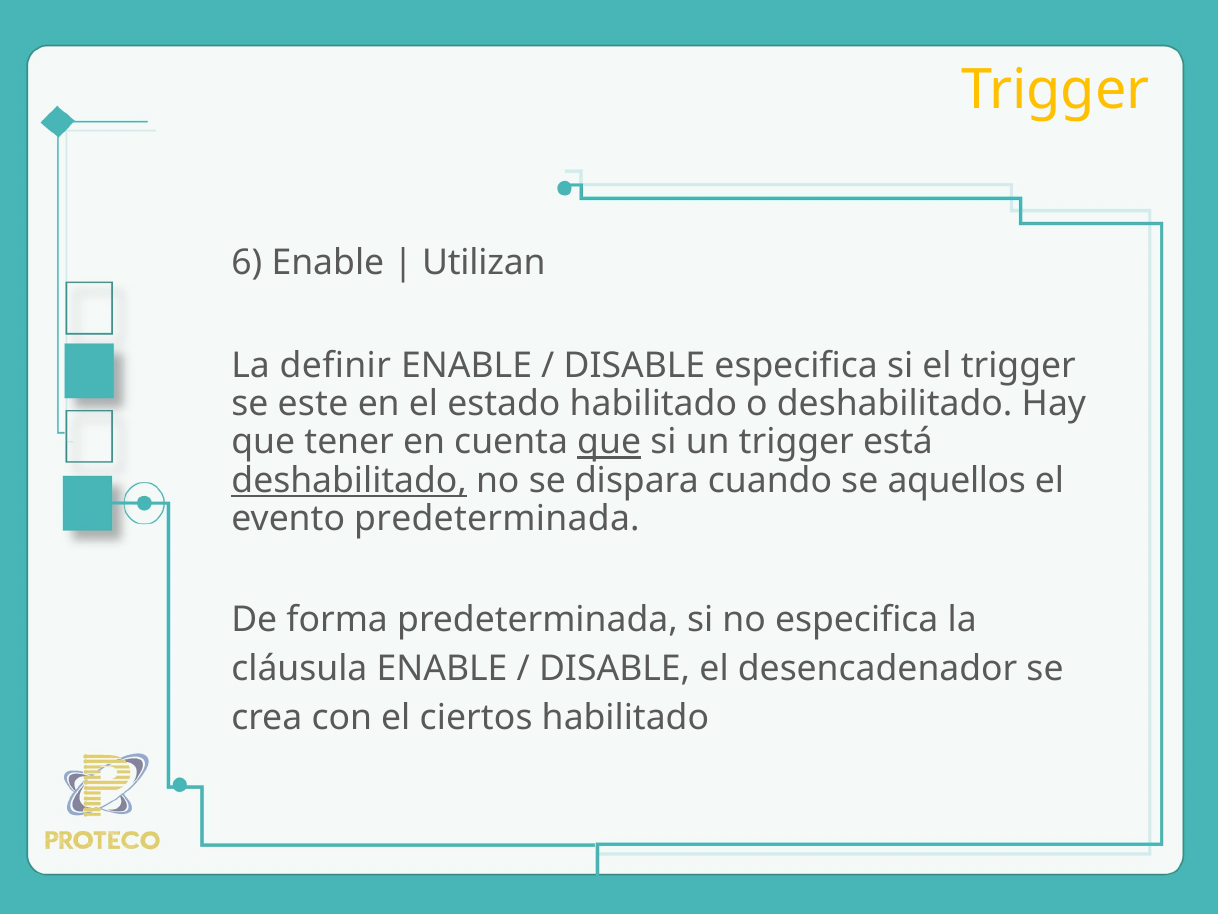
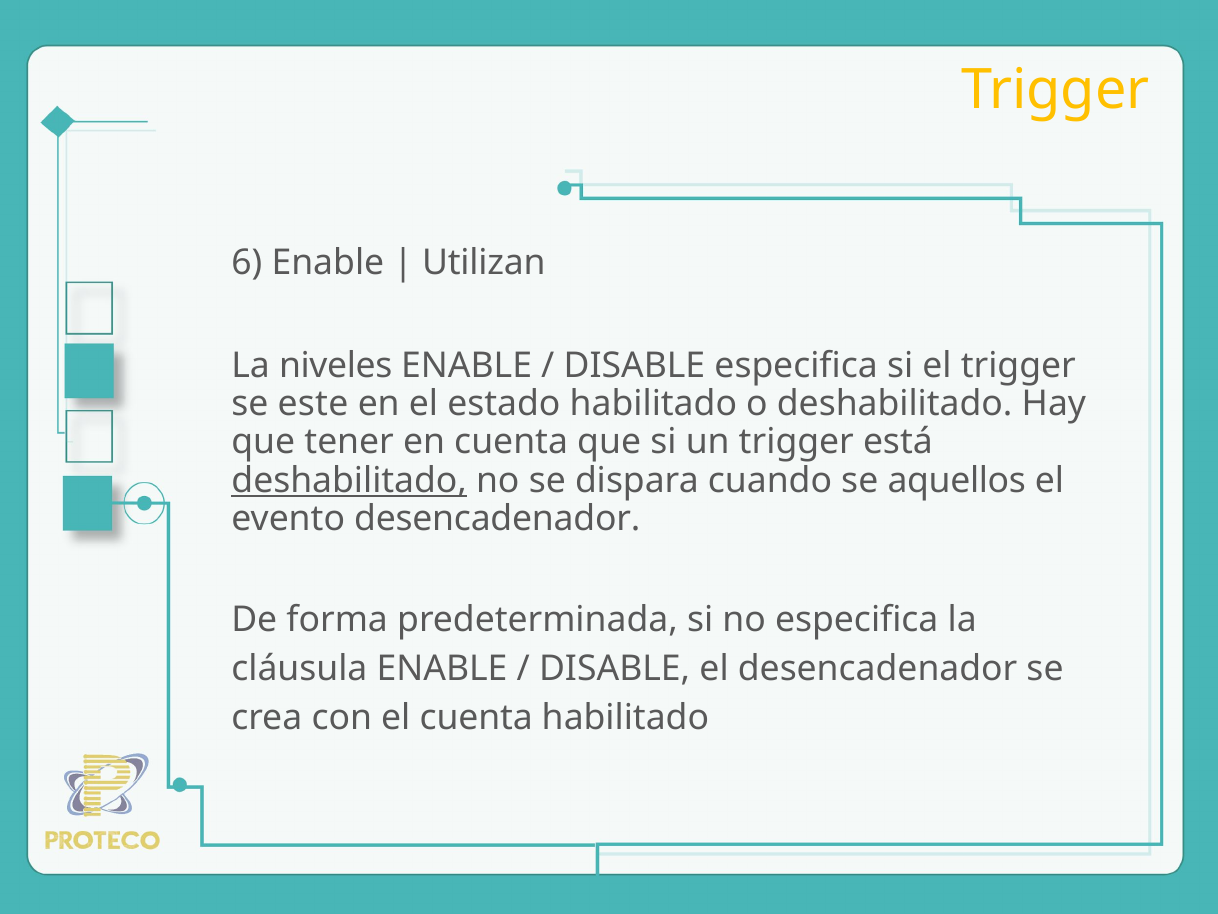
definir: definir -> niveles (336, 365)
que underline: present -> none (609, 442)
evento predeterminada: predeterminada -> desencadenador (497, 519)
el ciertos: ciertos -> cuenta (476, 717)
